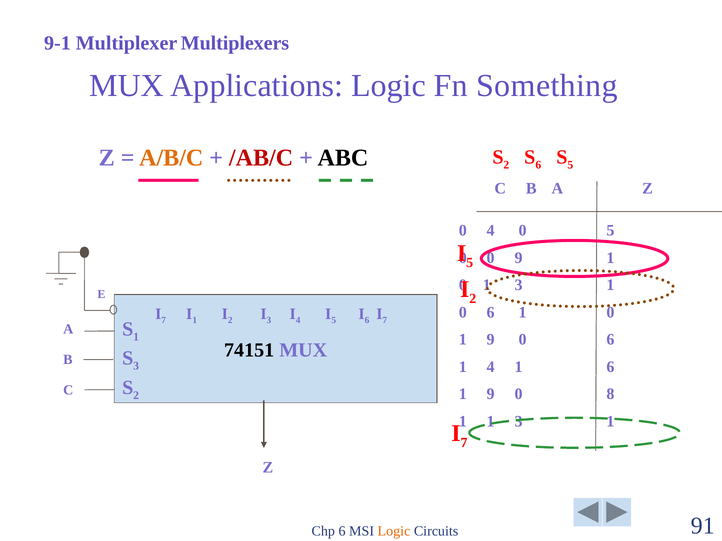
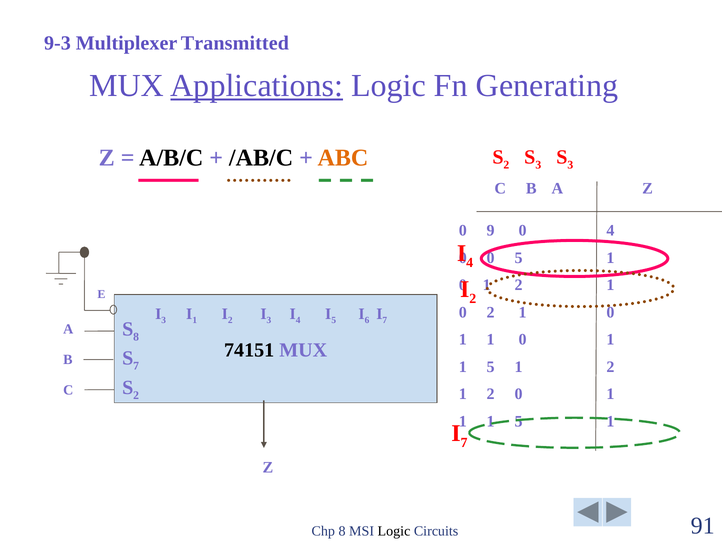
9-1: 9-1 -> 9-3 (57, 43)
Multiplexers: Multiplexers -> Transmitted (235, 43)
Applications underline: none -> present (257, 86)
Something: Something -> Generating (547, 86)
A/B/C colour: orange -> black (171, 158)
/AB/C colour: red -> black (261, 158)
ABC colour: black -> orange (343, 158)
6: 6 -> 3 (538, 165)
5: 5 -> 3 (570, 165)
0 4: 4 -> 9 (491, 231)
0 5: 5 -> 4 (610, 231)
5: 5 -> 4 (470, 263)
9: 9 -> 5 (519, 258)
3: 3 -> 2 (519, 285)
6: 6 -> 2 (491, 313)
7: 7 -> 3 (164, 321)
1: 1 -> 8 (136, 337)
9: 9 -> 1 (491, 340)
6: 6 -> 1 (610, 340)
3: 3 -> 7 (136, 366)
4: 4 -> 5 (491, 367)
6: 6 -> 2 (610, 367)
9: 9 -> 2 (491, 394)
8: 8 -> 1 (610, 394)
3: 3 -> 5 (519, 422)
Chp 6: 6 -> 8 (342, 531)
Logic colour: orange -> black (394, 531)
